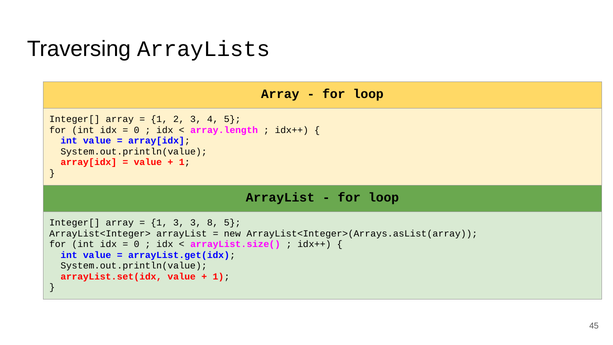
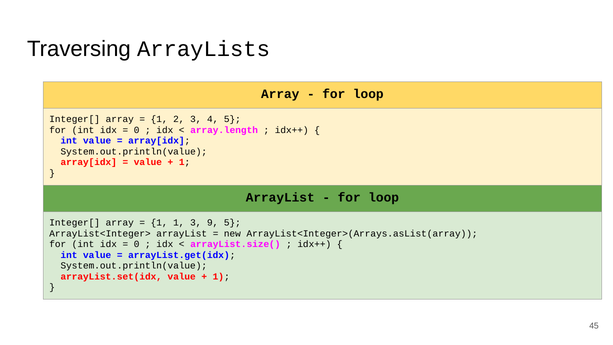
1 3: 3 -> 1 (179, 223)
8: 8 -> 9 (213, 223)
